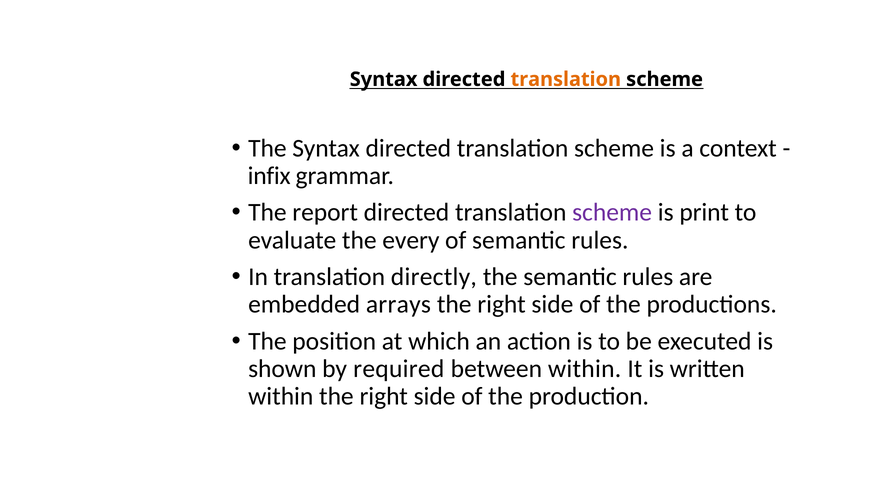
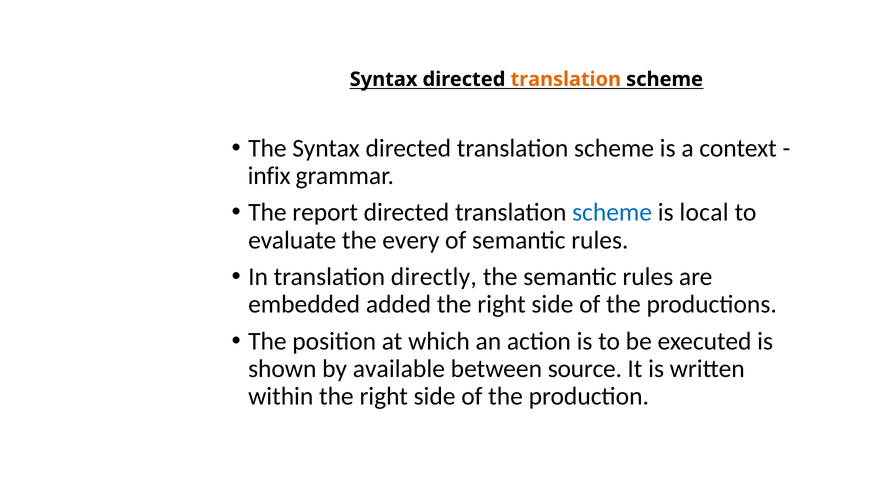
scheme colour: purple -> blue (612, 212)
print: print -> local (704, 212)
arrays: arrays -> added (399, 304)
required: required -> available (399, 369)
between within: within -> source (585, 369)
